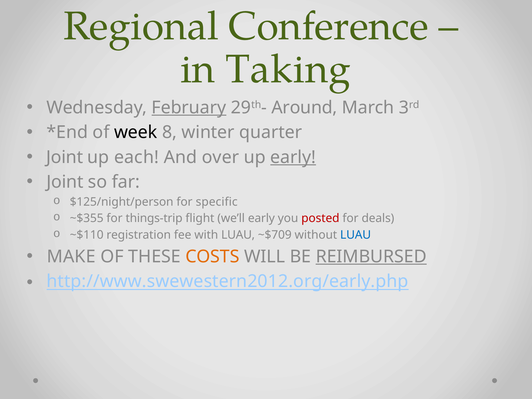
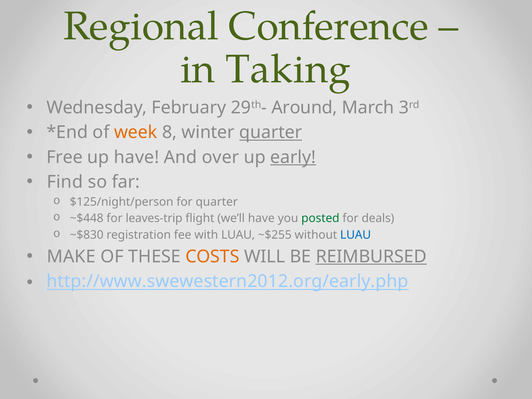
February underline: present -> none (189, 108)
week colour: black -> orange (136, 132)
quarter underline: none -> present (271, 132)
Joint: Joint -> Free (65, 157)
up each: each -> have (136, 157)
Joint: Joint -> Find (65, 182)
for specific: specific -> quarter (217, 202)
~$355: ~$355 -> ~$448 (87, 218)
things-trip: things-trip -> leaves-trip (154, 218)
we’ll early: early -> have (261, 218)
posted colour: red -> green (320, 218)
~$110: ~$110 -> ~$830 (87, 235)
~$709: ~$709 -> ~$255 (275, 235)
